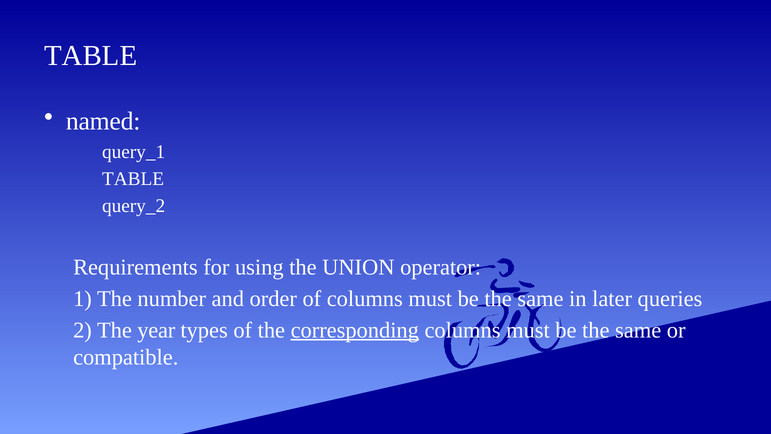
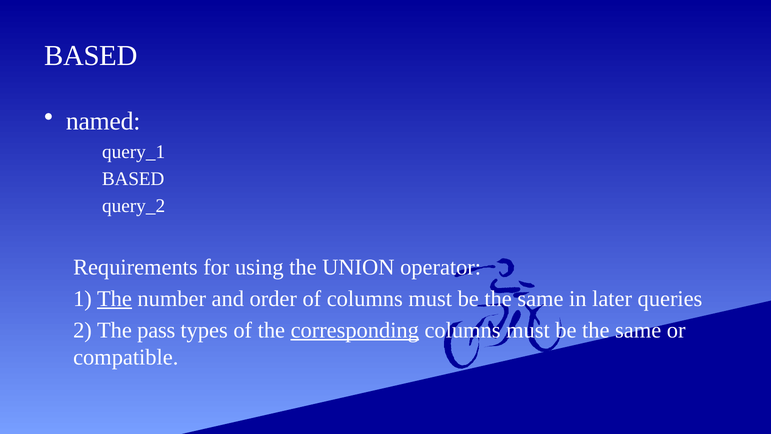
TABLE: TABLE -> BASED (91, 56)
TABLE: TABLE -> BASED (133, 179)
The underline: none -> present (114, 298)
year: year -> pass (156, 330)
